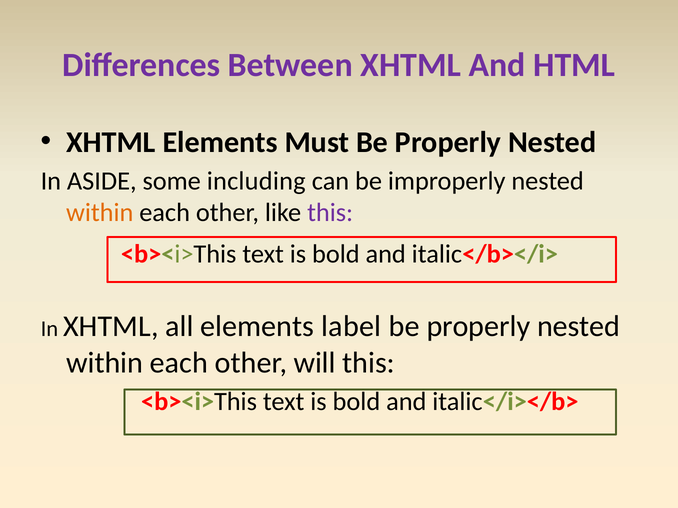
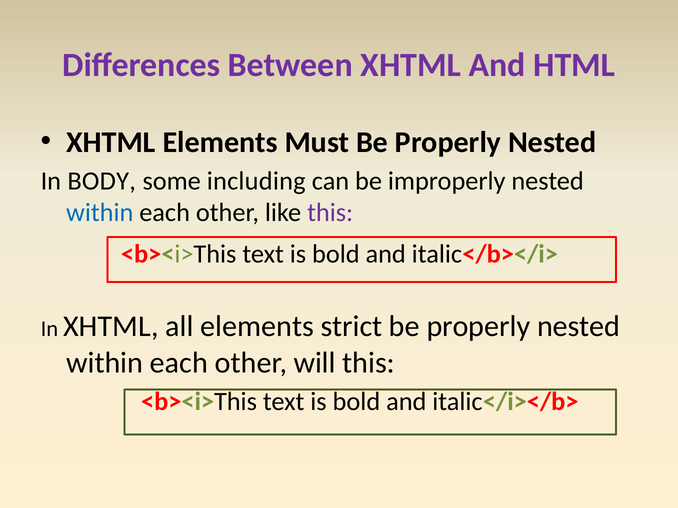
ASIDE: ASIDE -> BODY (102, 181)
within colour: orange -> blue (100, 213)
label: label -> strict (351, 327)
